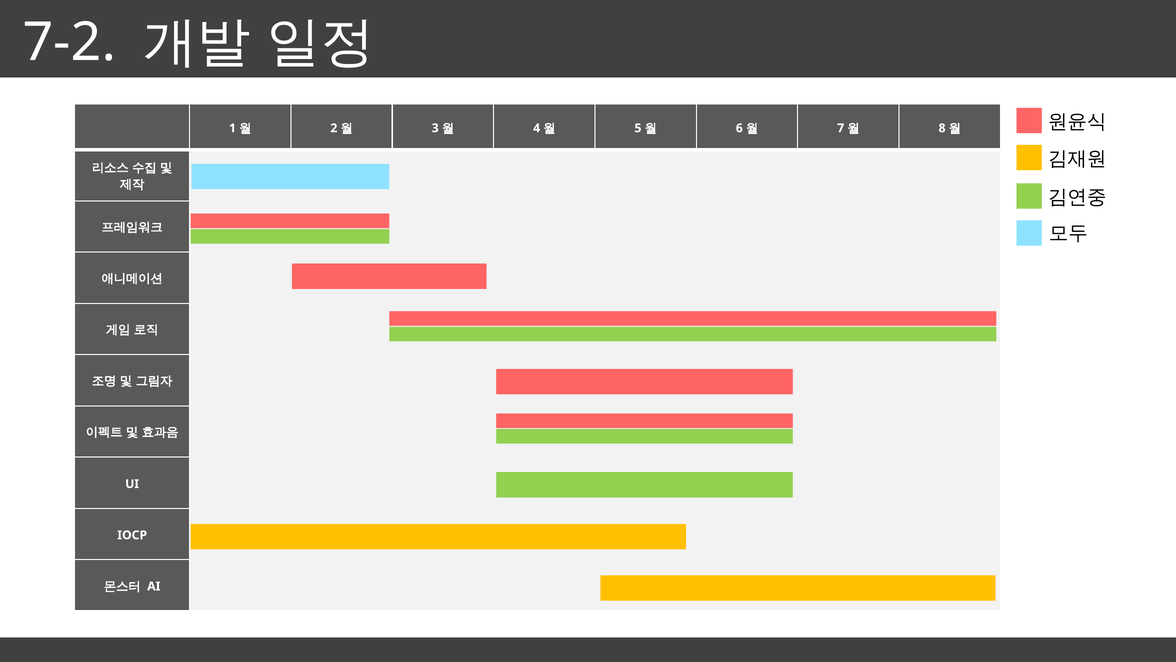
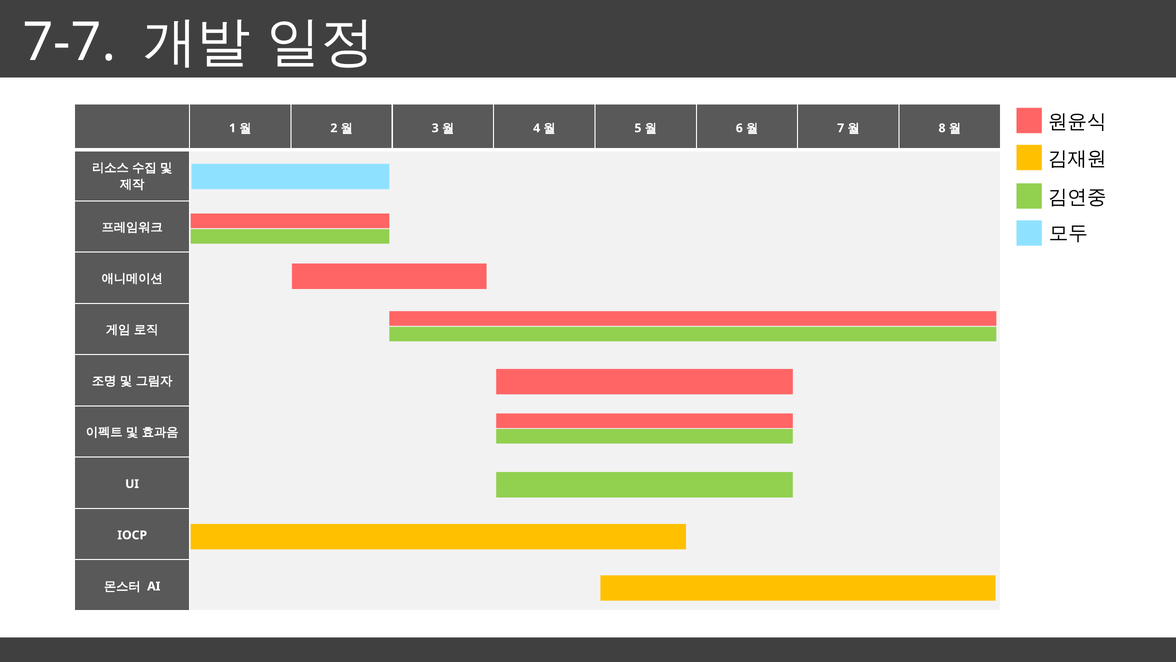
7-2: 7-2 -> 7-7 (69, 42)
